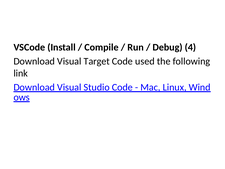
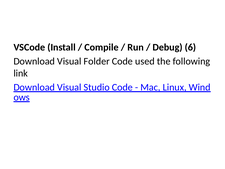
4: 4 -> 6 (190, 47)
Target: Target -> Folder (97, 61)
